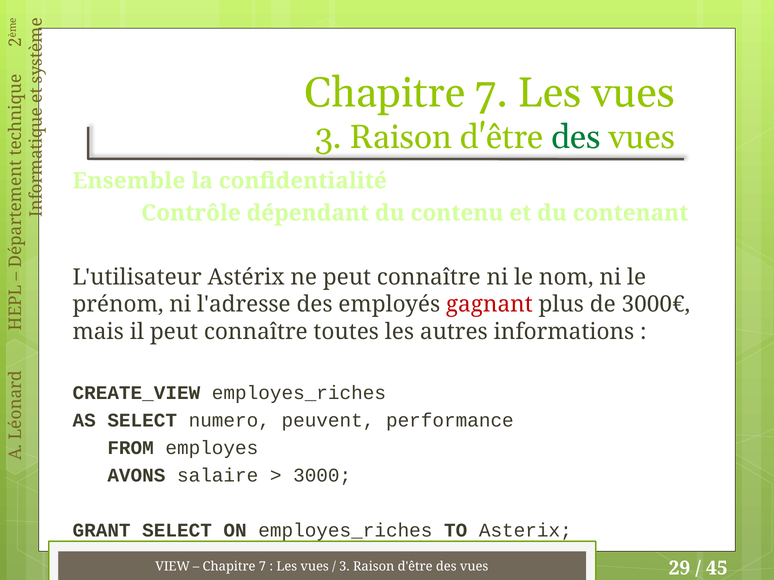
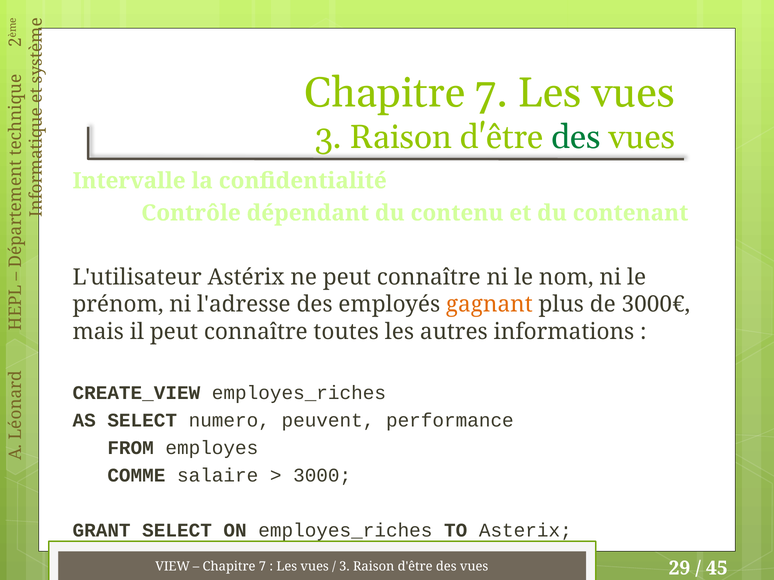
Ensemble: Ensemble -> Intervalle (129, 181)
gagnant colour: red -> orange (489, 305)
AVONS: AVONS -> COMME (136, 476)
